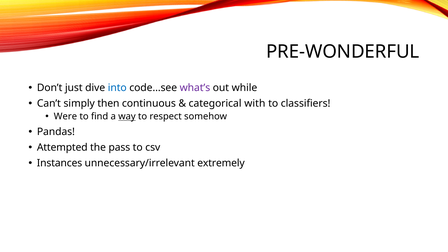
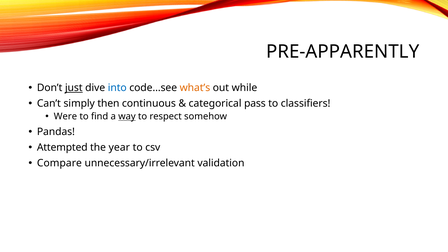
PRE-WONDERFUL: PRE-WONDERFUL -> PRE-APPARENTLY (343, 52)
just underline: none -> present (74, 88)
what’s colour: purple -> orange (195, 88)
with: with -> pass (255, 104)
pass: pass -> year (119, 147)
Instances: Instances -> Compare (59, 163)
extremely: extremely -> validation (221, 163)
